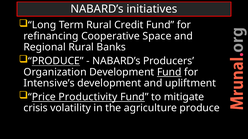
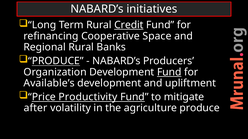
Credit underline: none -> present (129, 25)
Intensive’s: Intensive’s -> Available’s (49, 83)
crisis: crisis -> after (36, 108)
